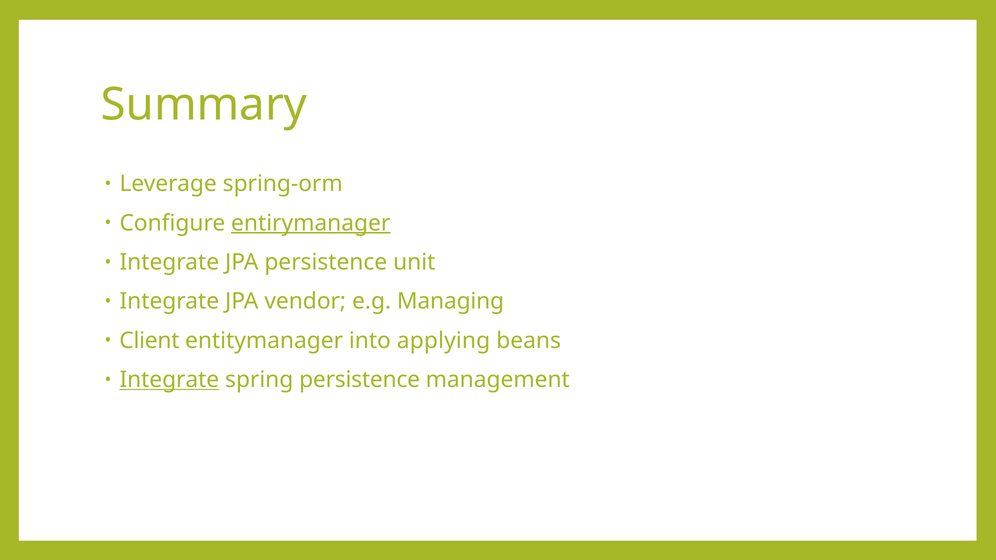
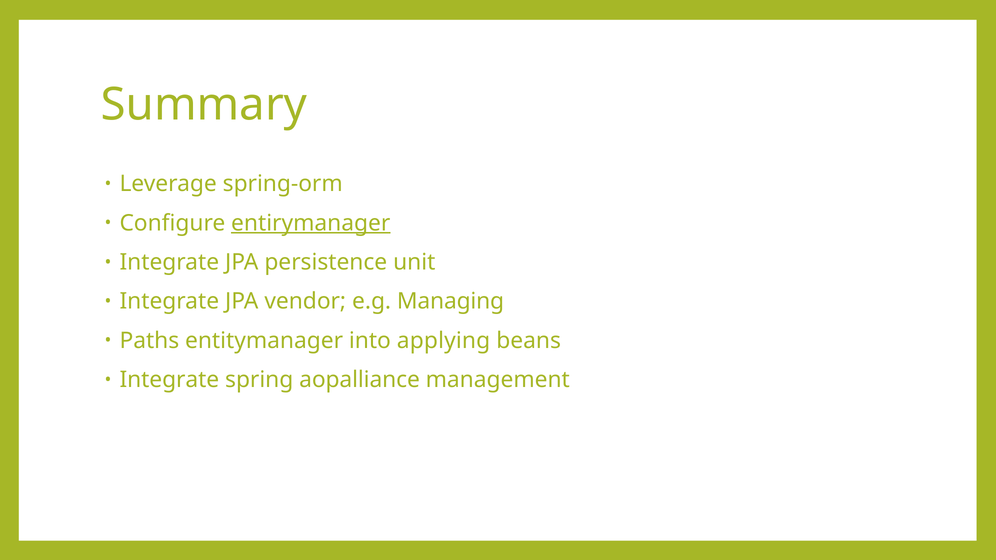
Client: Client -> Paths (149, 341)
Integrate underline: present -> none (169, 380)
spring persistence: persistence -> aopalliance (360, 380)
